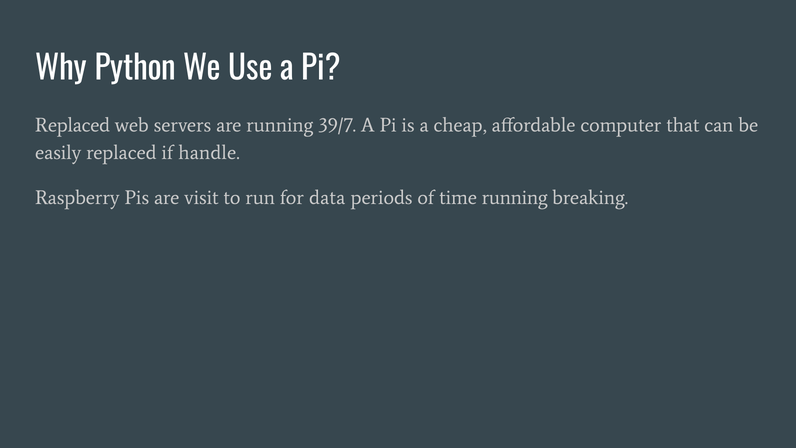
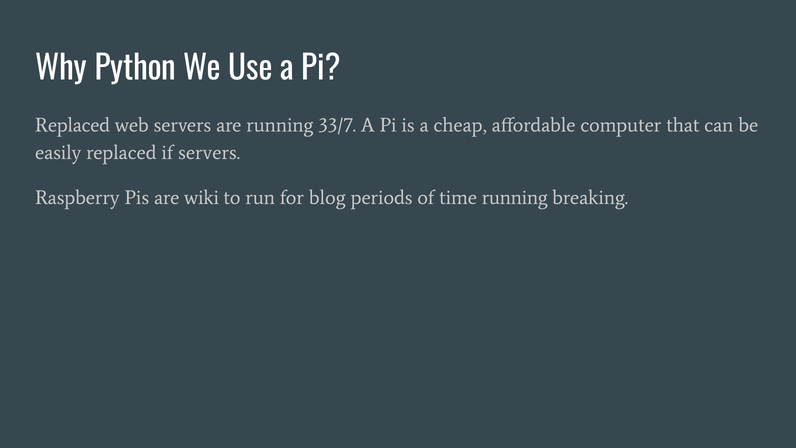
39/7: 39/7 -> 33/7 (337, 125)
if handle: handle -> servers (209, 153)
visit: visit -> wiki (201, 198)
data: data -> blog (327, 198)
